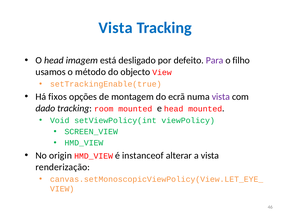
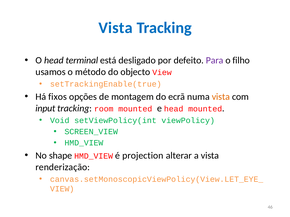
imagem: imagem -> terminal (82, 60)
vista colour: purple -> orange (221, 97)
dado: dado -> input (45, 109)
origin: origin -> shape (61, 156)
instanceof: instanceof -> projection (143, 156)
